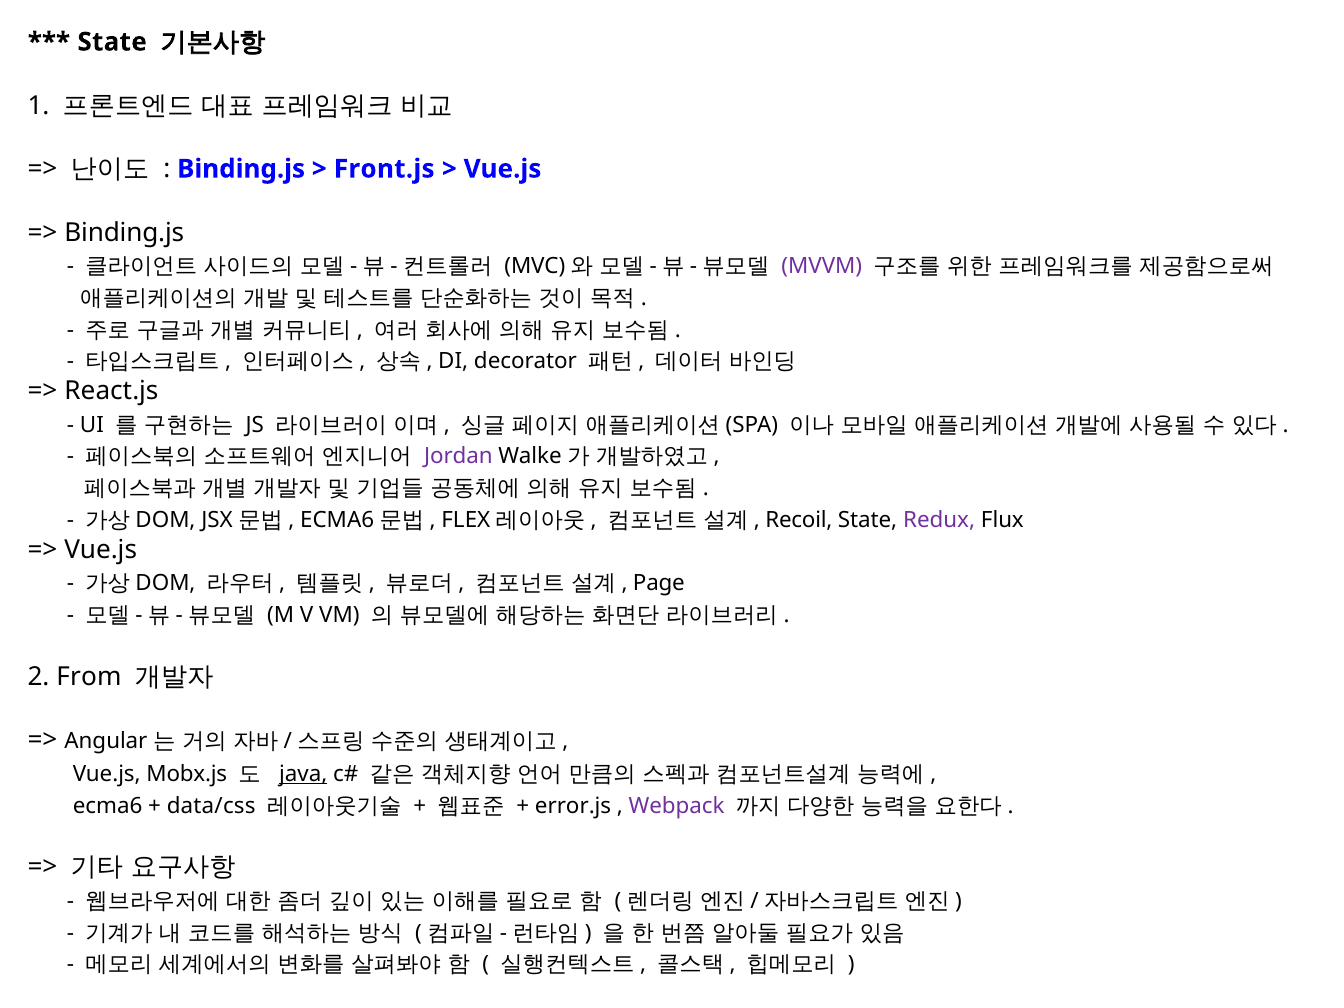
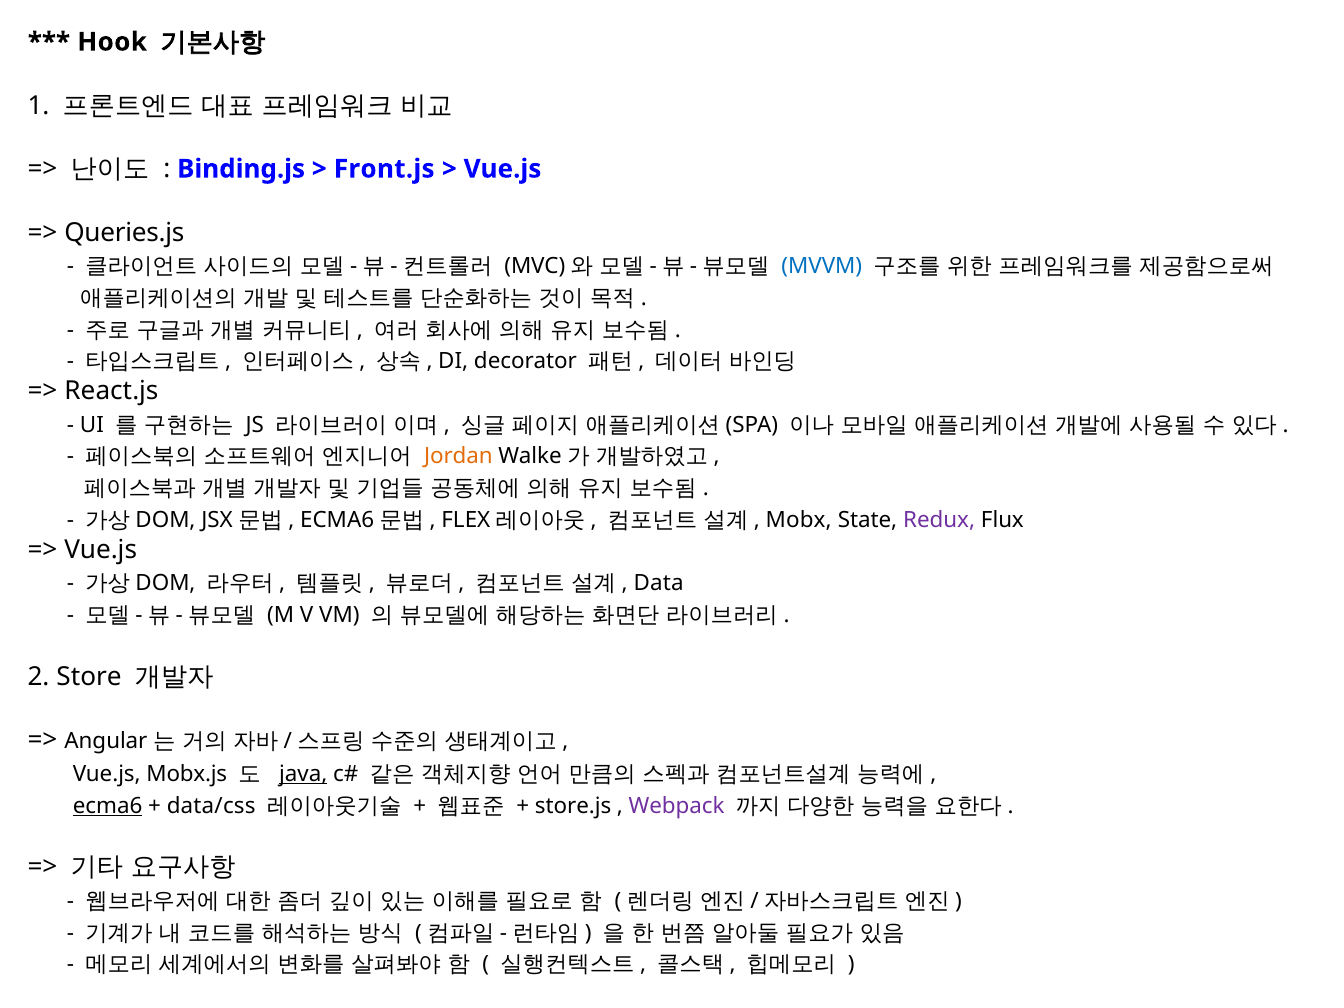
State: State -> Hook (112, 42)
Binding.js: Binding.js -> Queries.js (124, 232)
MVVM colour: purple -> blue (822, 266)
Jordan colour: purple -> orange (458, 457)
Recoil: Recoil -> Mobx (799, 520)
Page: Page -> Data (659, 584)
From: From -> Store (89, 677)
ecma6 underline: none -> present (108, 806)
error.js: error.js -> store.js (573, 806)
